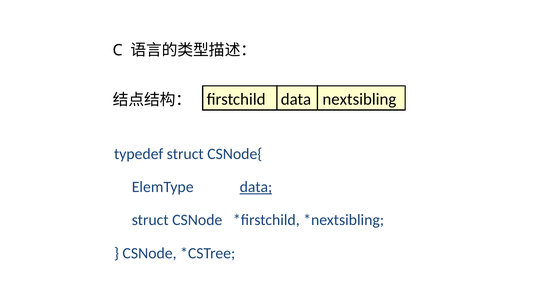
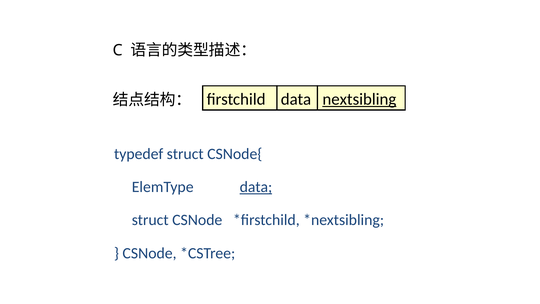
nextsibling underline: none -> present (359, 99)
